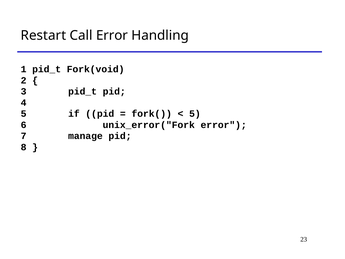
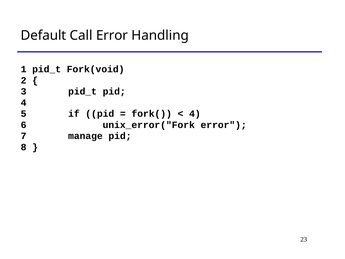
Restart: Restart -> Default (43, 35)
5: 5 -> 4 (195, 114)
